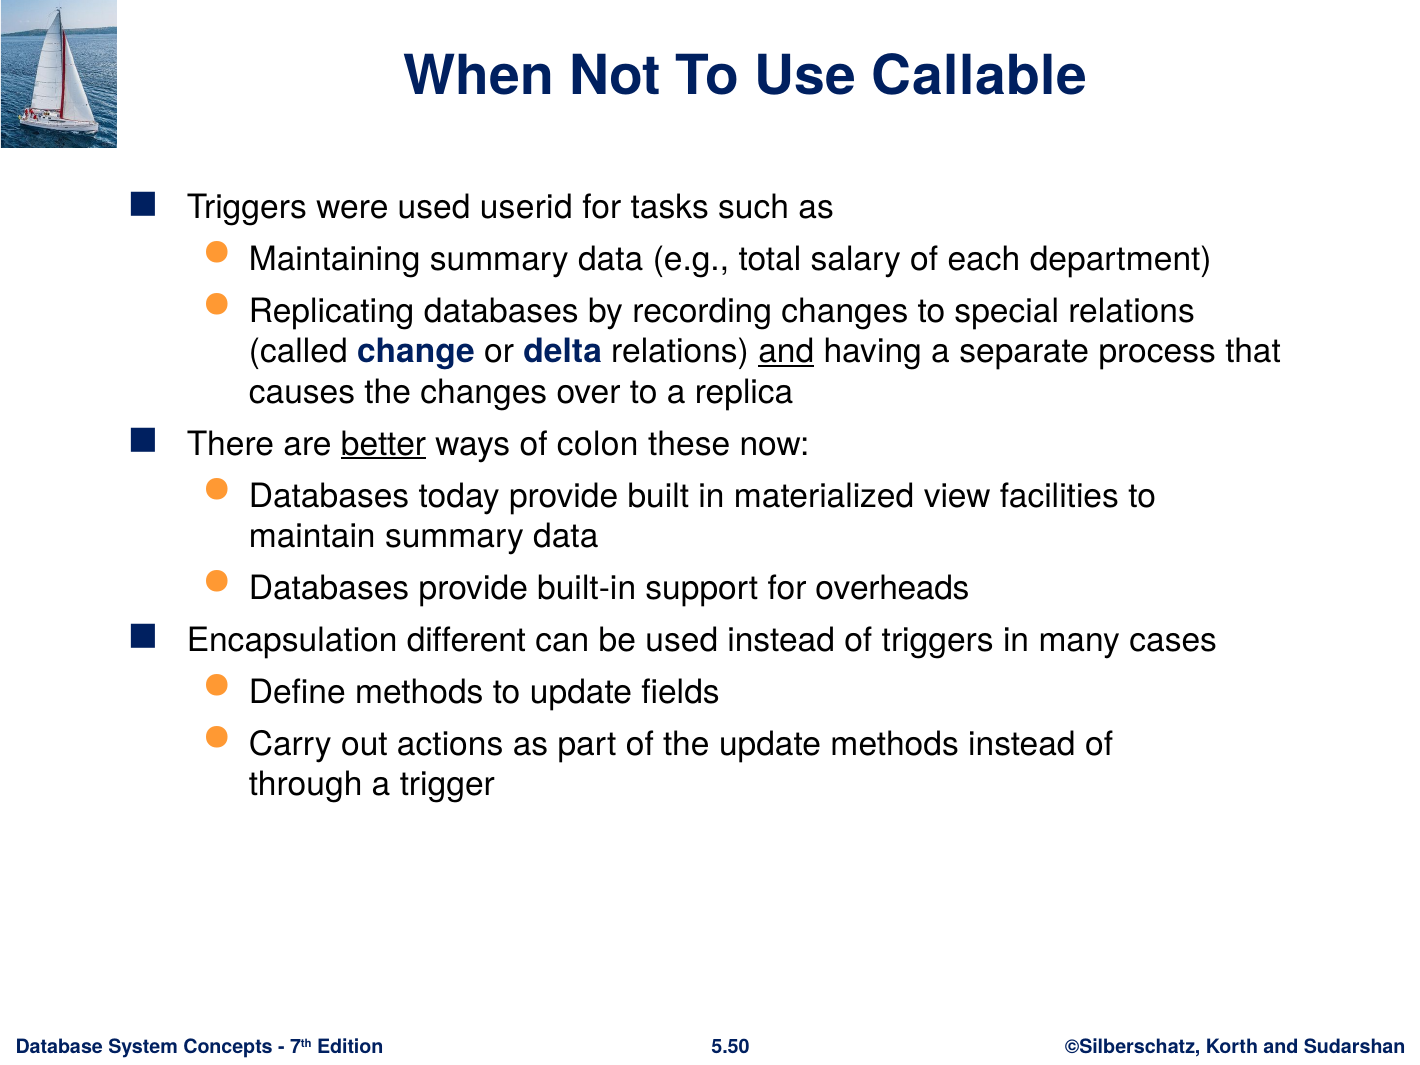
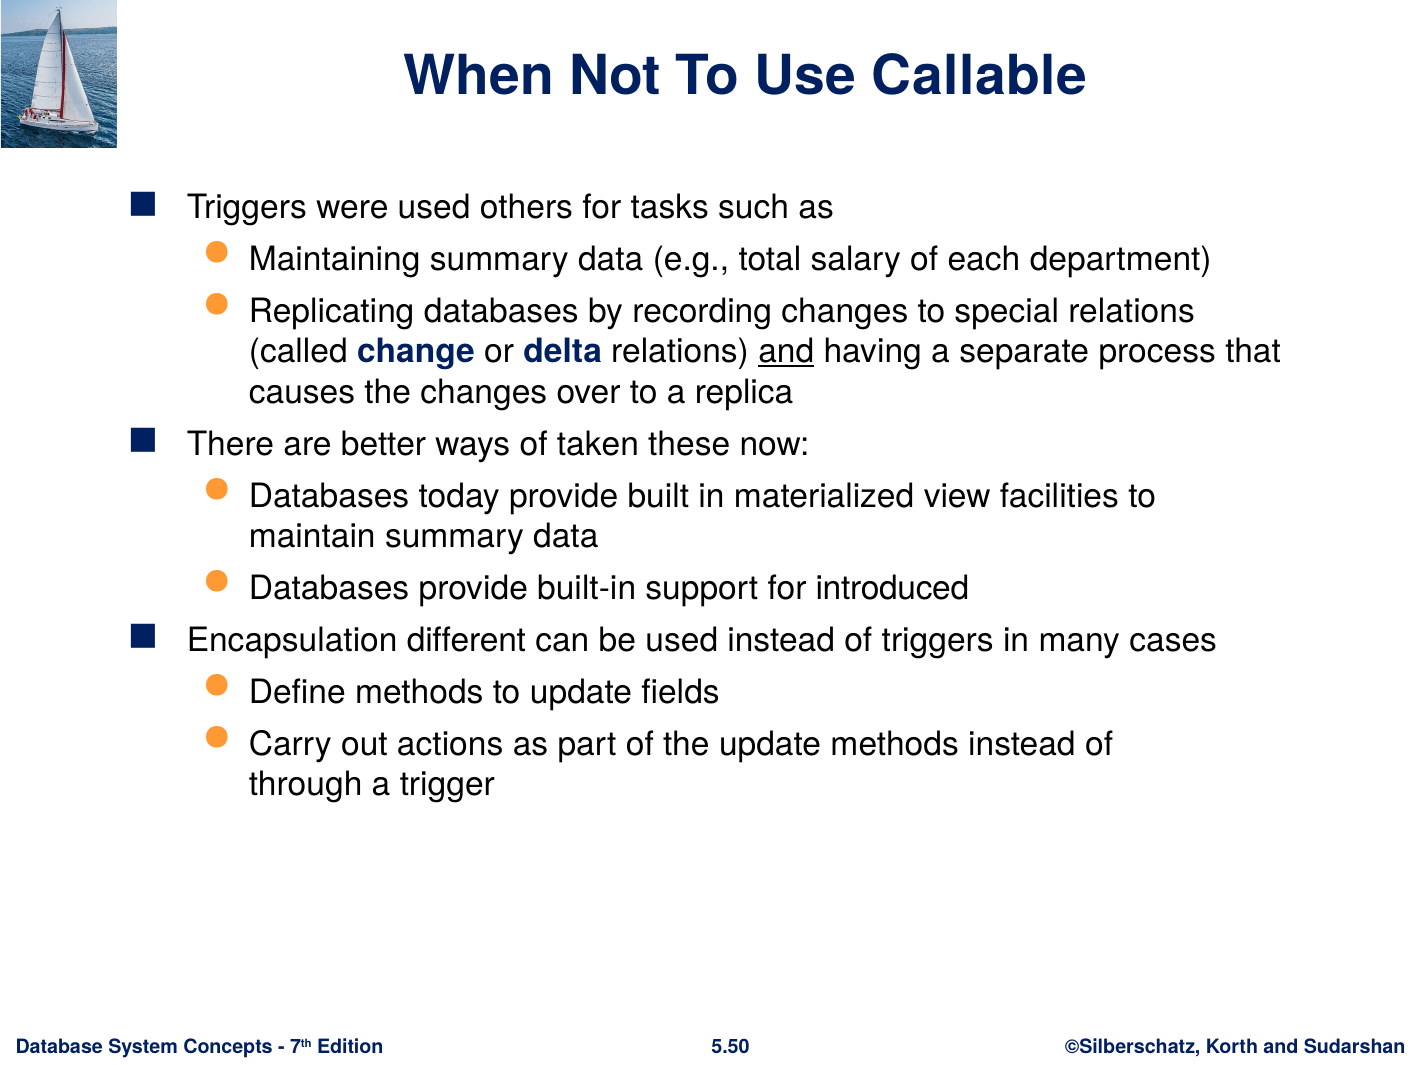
userid: userid -> others (526, 208)
better underline: present -> none (384, 444)
colon: colon -> taken (598, 444)
overheads: overheads -> introduced (892, 588)
